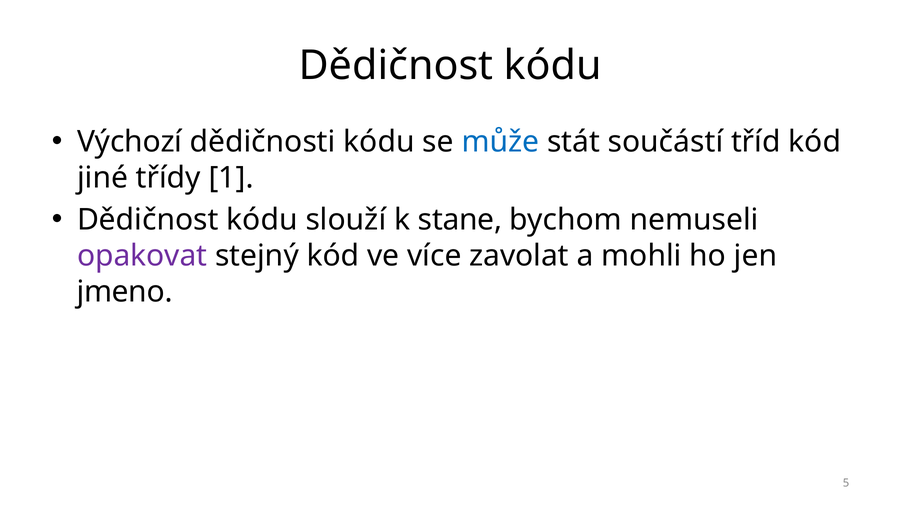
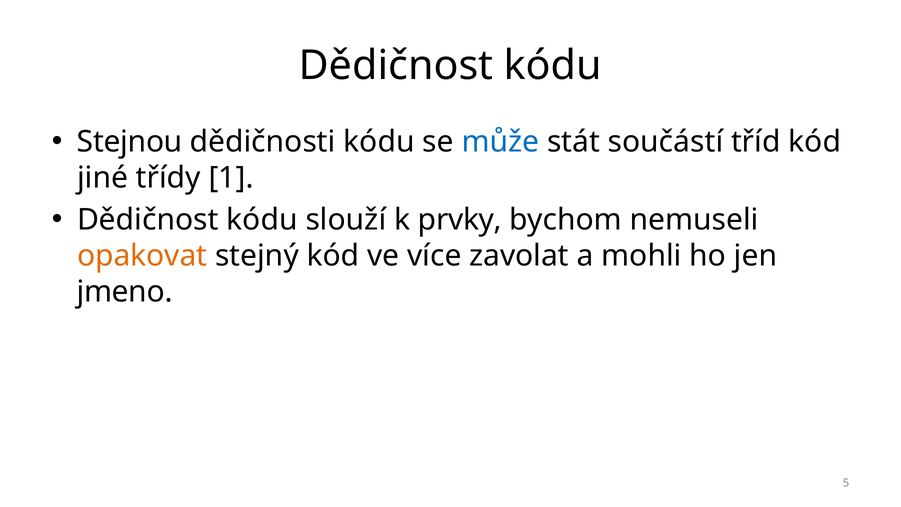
Výchozí: Výchozí -> Stejnou (130, 142)
stane: stane -> prvky (460, 220)
opakovat colour: purple -> orange (142, 256)
